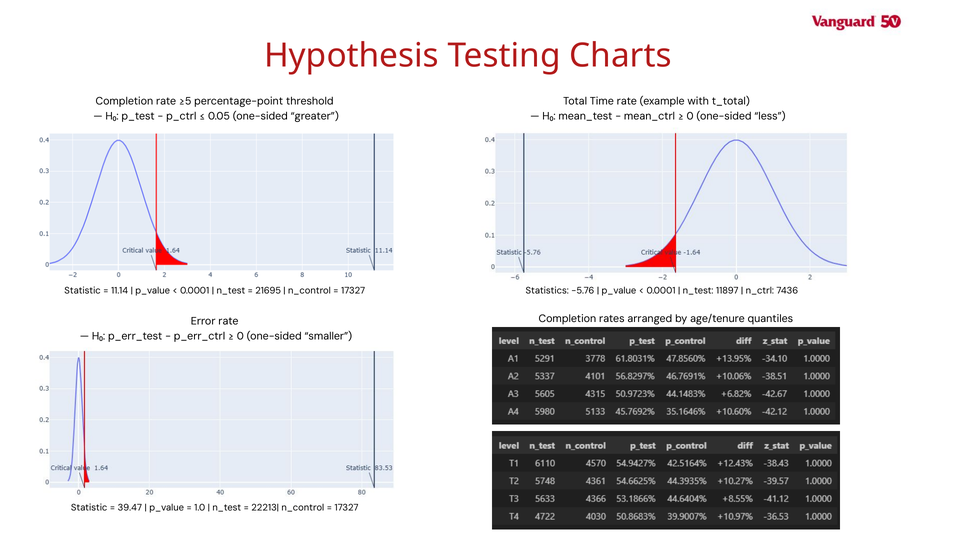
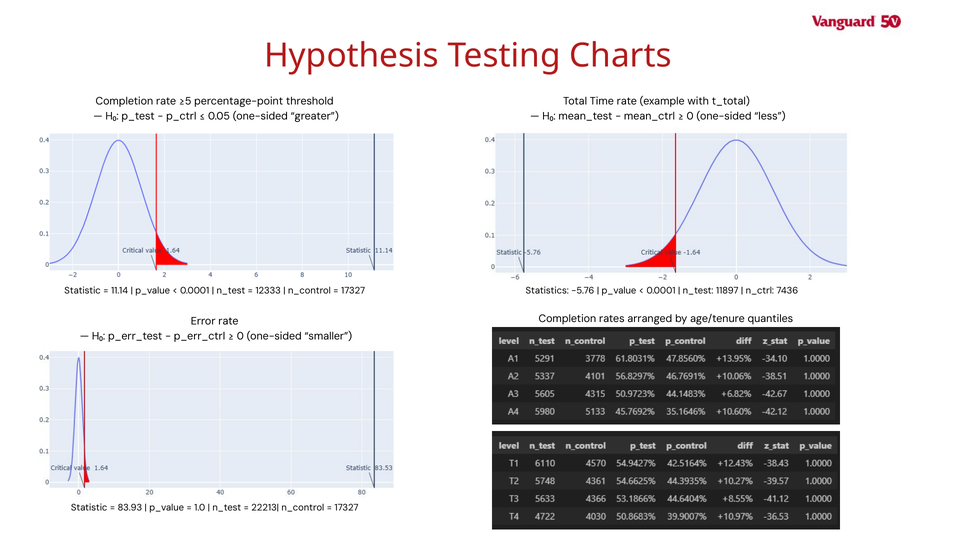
21695: 21695 -> 12333 (268, 290)
39.47: 39.47 -> 83.93 (130, 507)
